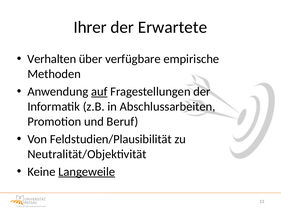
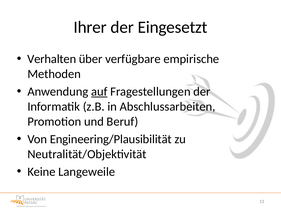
Erwartete: Erwartete -> Eingesetzt (173, 27)
Feldstudien/Plausibilität: Feldstudien/Plausibilität -> Engineering/Plausibilität (111, 139)
Langeweile underline: present -> none (87, 171)
